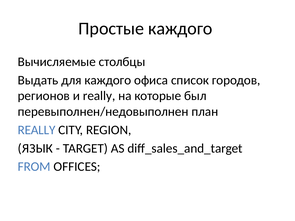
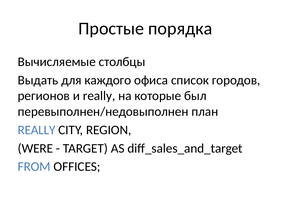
Простые каждого: каждого -> порядка (180, 29)
ЯЗЫК: ЯЗЫК -> WERE (35, 148)
